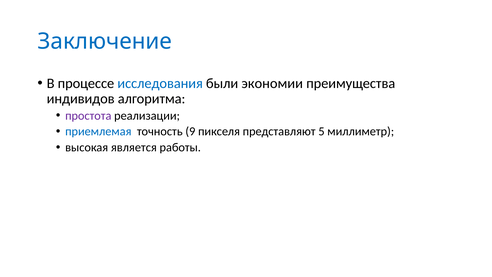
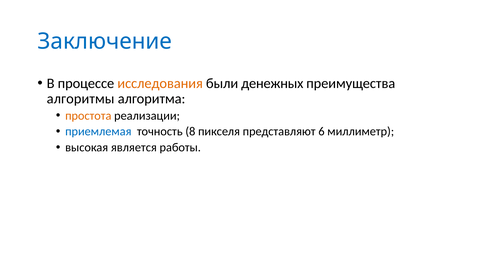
исследования colour: blue -> orange (160, 83)
экономии: экономии -> денежных (272, 83)
индивидов: индивидов -> алгоритмы (81, 99)
простота colour: purple -> orange (88, 116)
9: 9 -> 8 (190, 131)
5: 5 -> 6 (321, 131)
